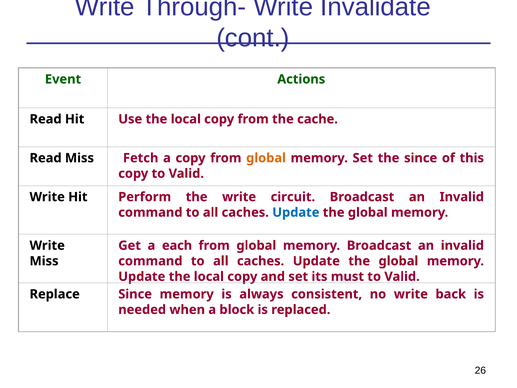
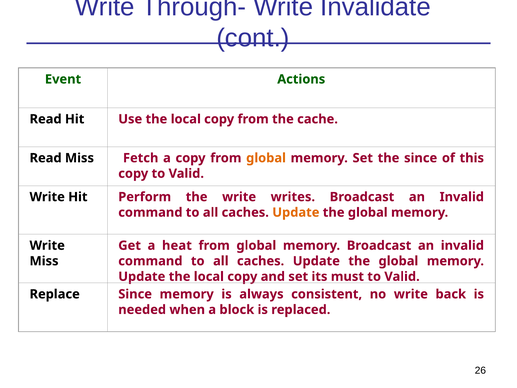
circuit: circuit -> writes (293, 197)
Update colour: blue -> orange (296, 212)
each: each -> heat (177, 245)
